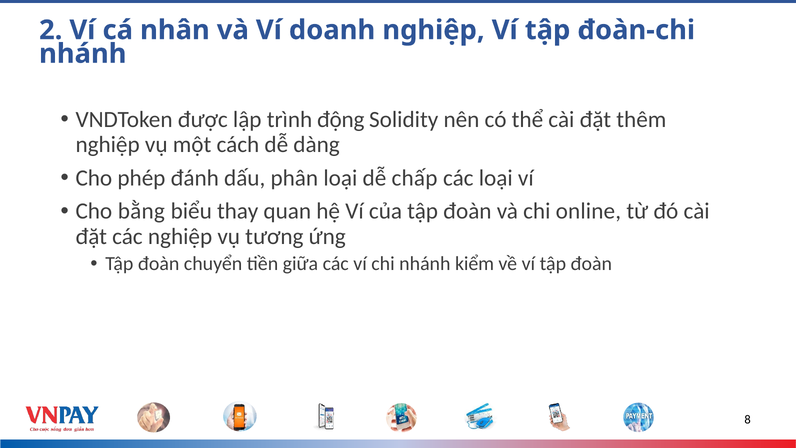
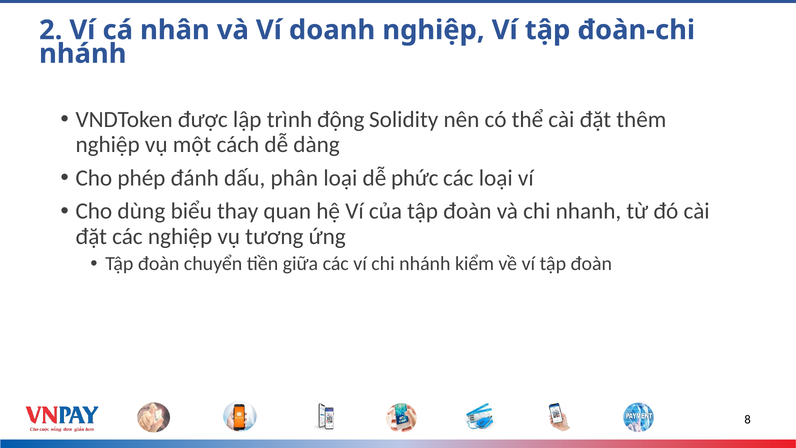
chấp: chấp -> phức (415, 178)
bằng: bằng -> dùng (141, 211)
online: online -> nhanh (588, 211)
